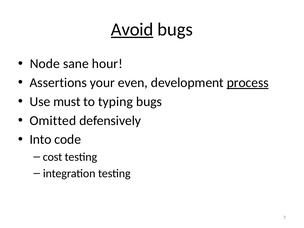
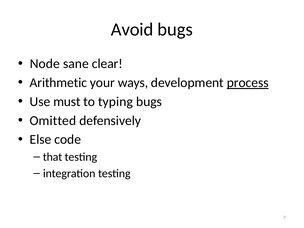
Avoid underline: present -> none (132, 29)
hour: hour -> clear (107, 64)
Assertions: Assertions -> Arithmetic (58, 83)
even: even -> ways (133, 83)
Into: Into -> Else (41, 140)
cost: cost -> that (53, 157)
